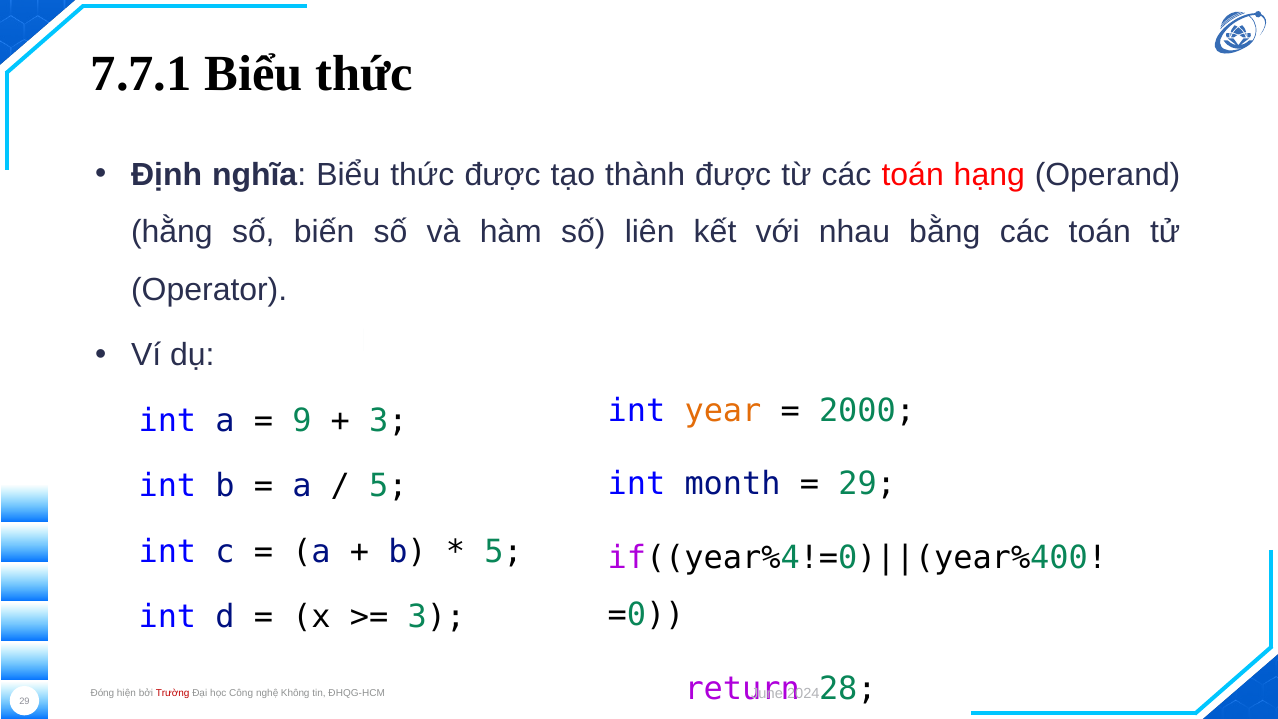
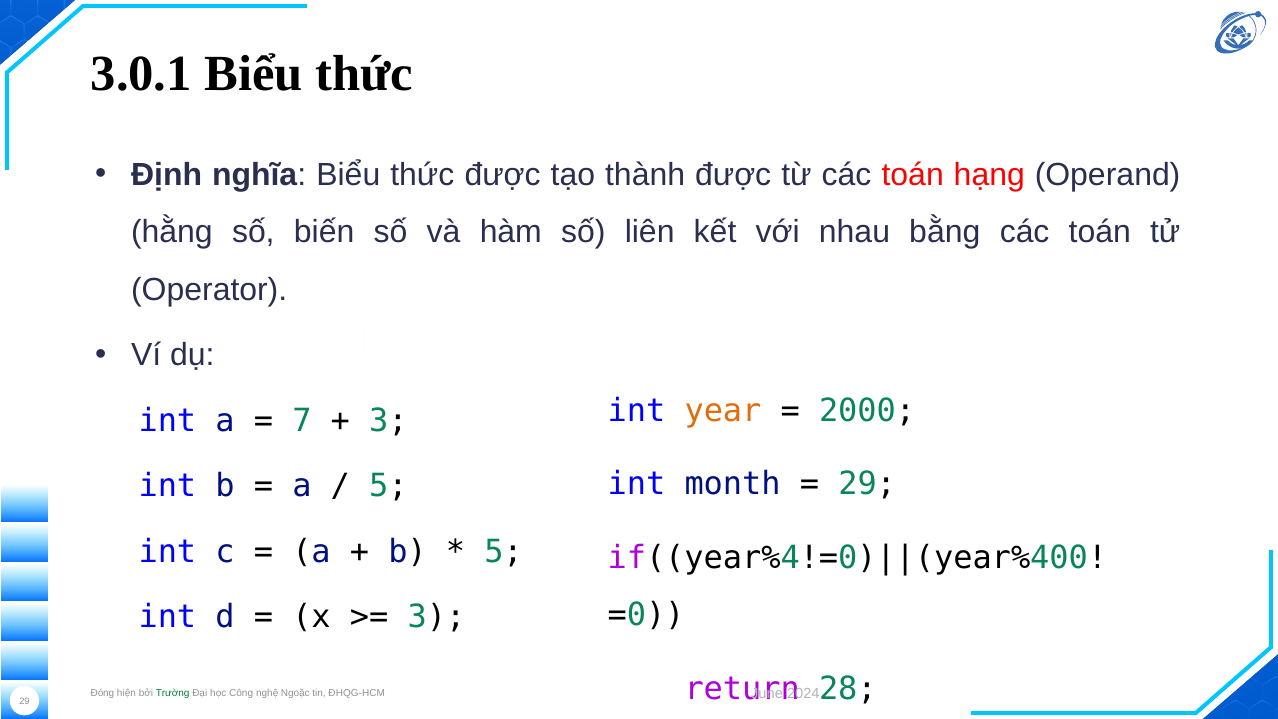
7.7.1: 7.7.1 -> 3.0.1 (141, 74)
9: 9 -> 7 (302, 421)
Trường colour: red -> green (173, 693)
Không: Không -> Ngoặc (295, 693)
